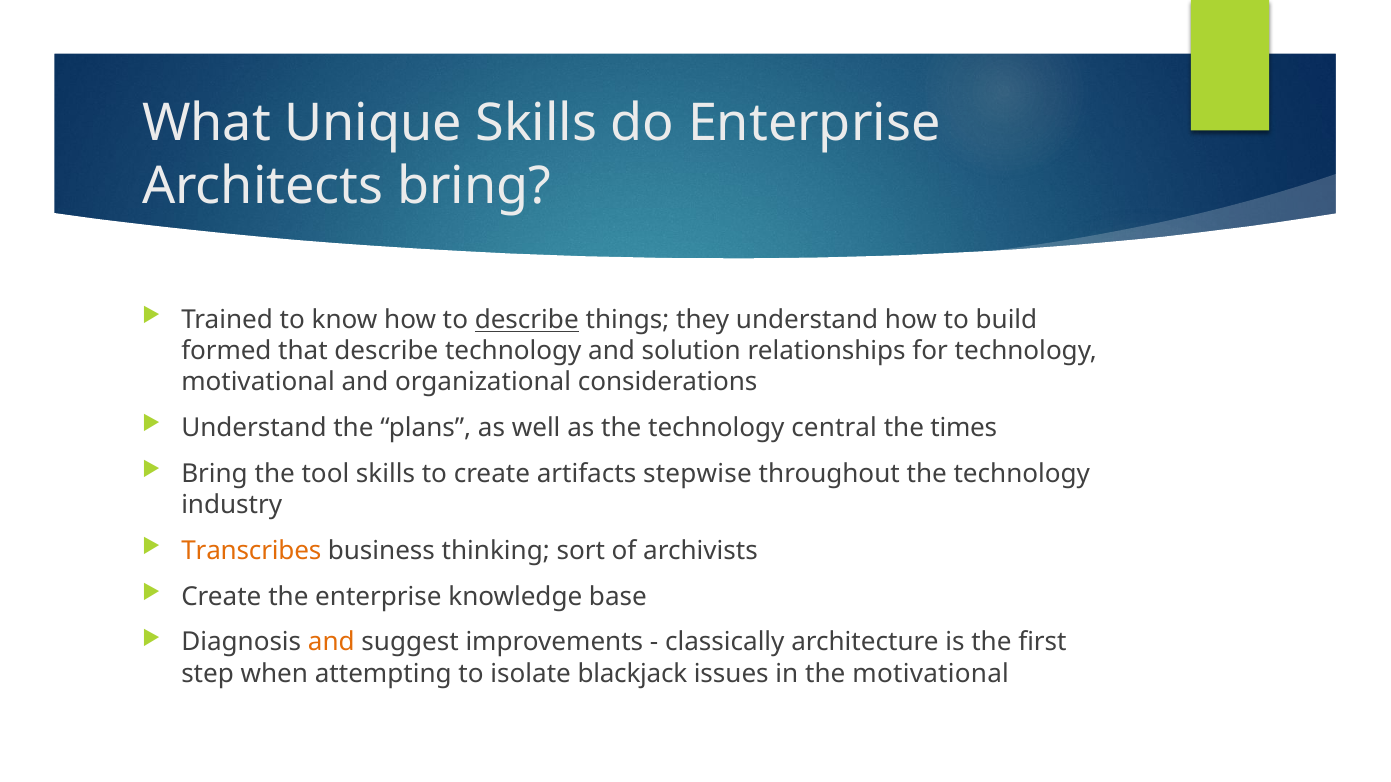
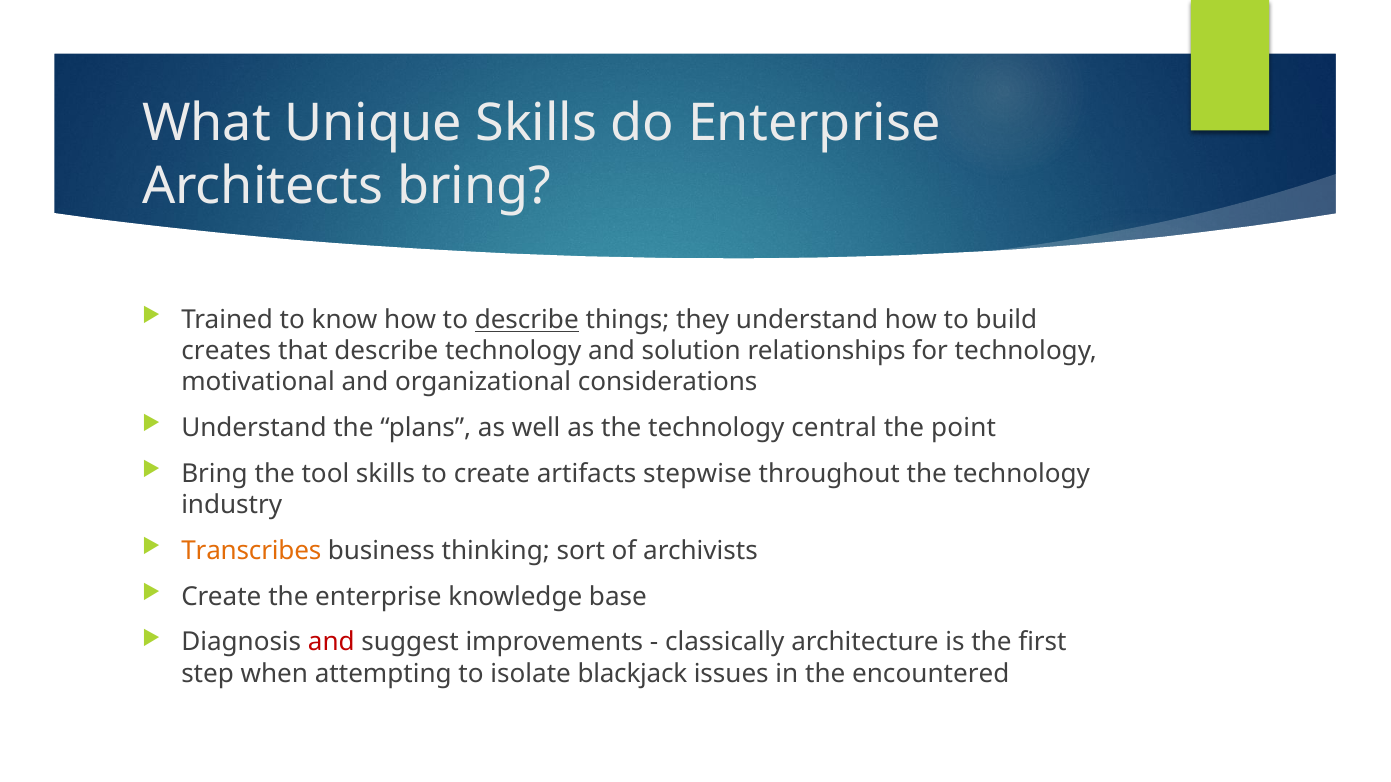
formed: formed -> creates (226, 351)
times: times -> point (964, 428)
and colour: orange -> red (331, 643)
the motivational: motivational -> encountered (931, 674)
